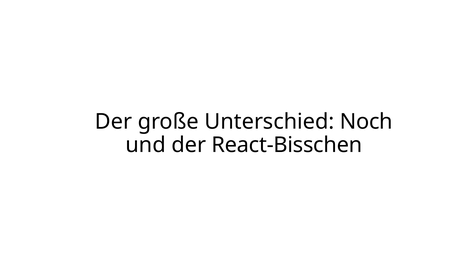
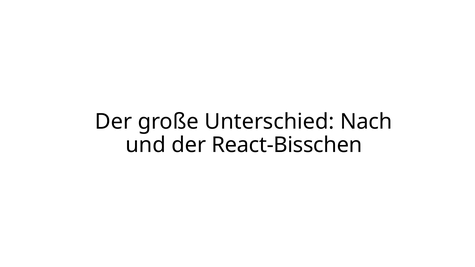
Noch: Noch -> Nach (366, 122)
